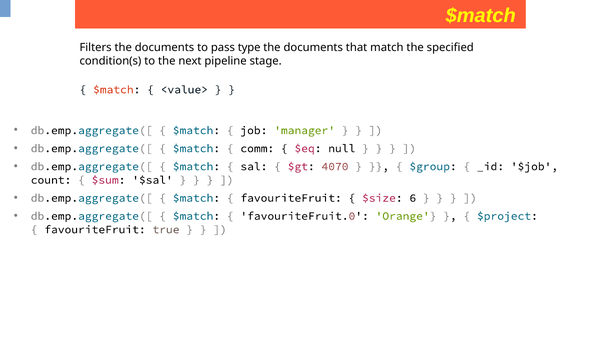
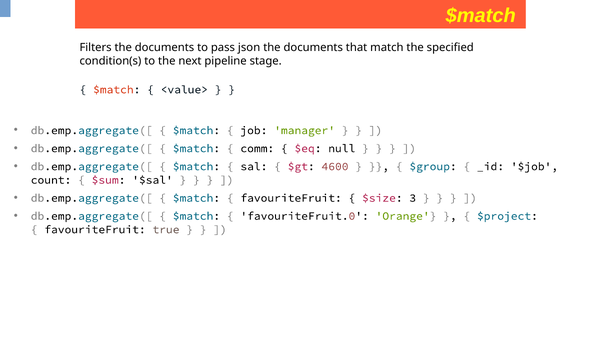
type: type -> json (249, 47)
4070: 4070 -> 4600 (335, 166)
6: 6 -> 3 (413, 198)
